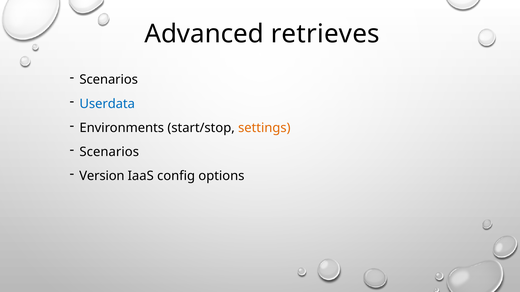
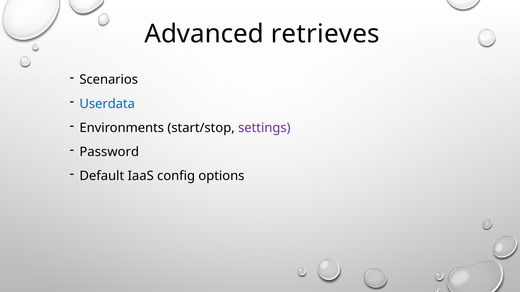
settings colour: orange -> purple (264, 128)
Scenarios: Scenarios -> Password (109, 152)
Version: Version -> Default (102, 176)
